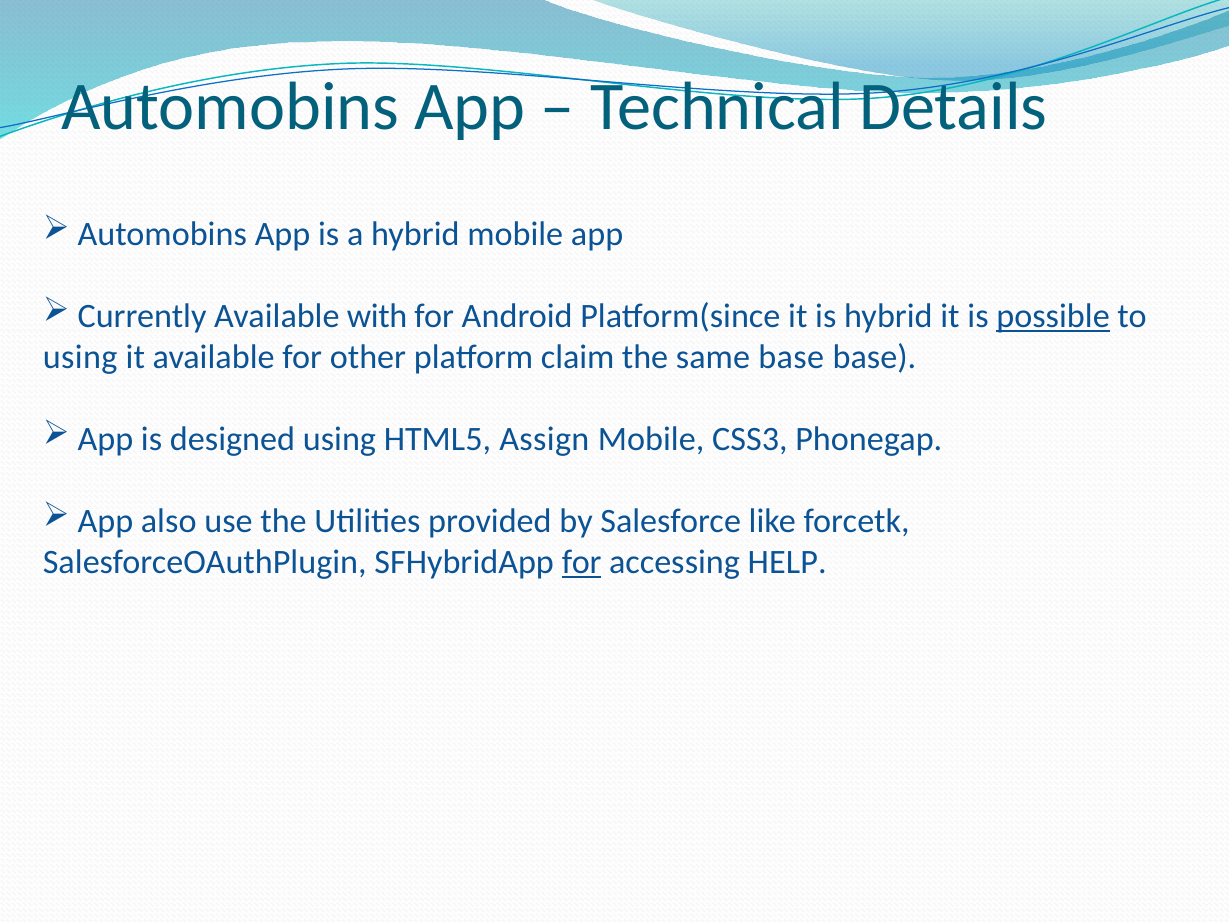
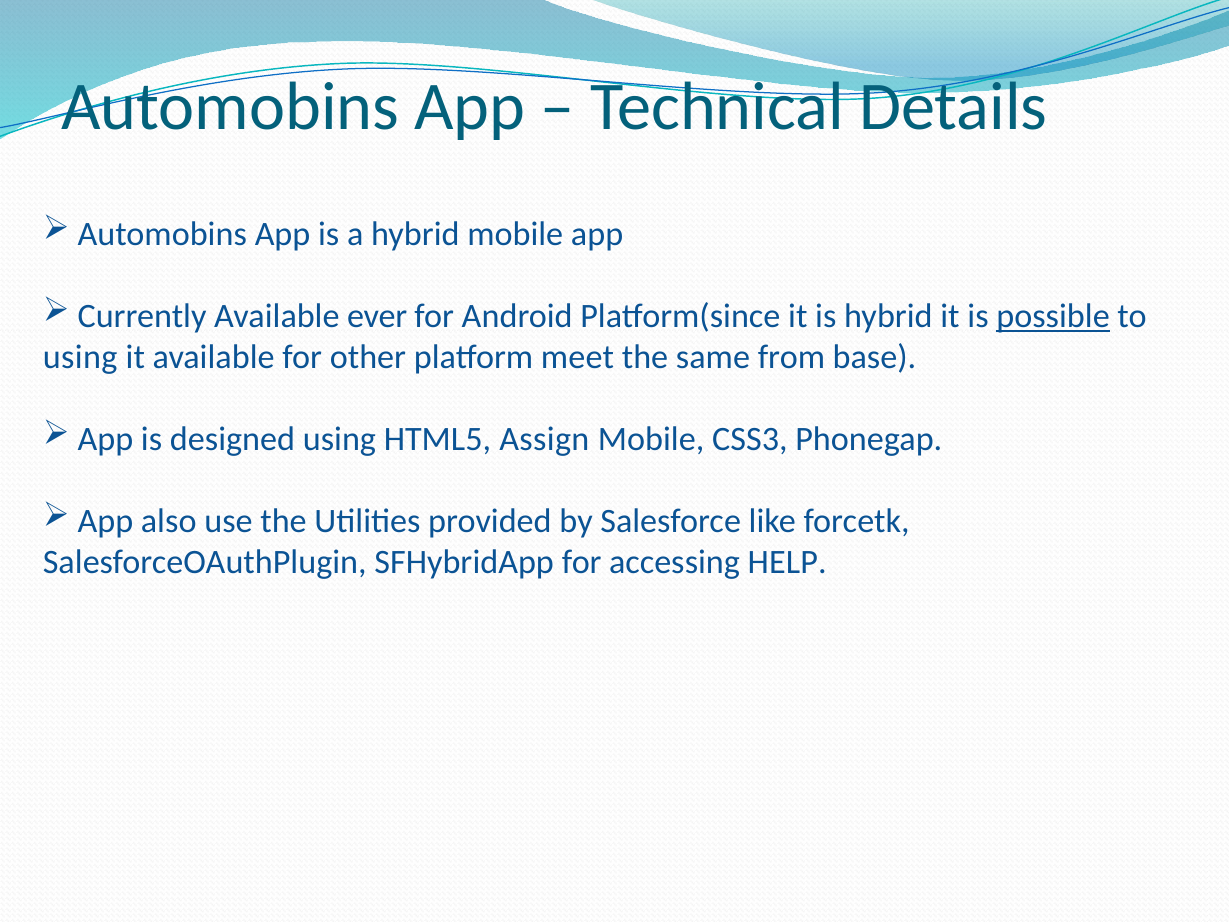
with: with -> ever (377, 316)
claim: claim -> meet (578, 357)
same base: base -> from (791, 357)
for underline: present -> none (582, 562)
